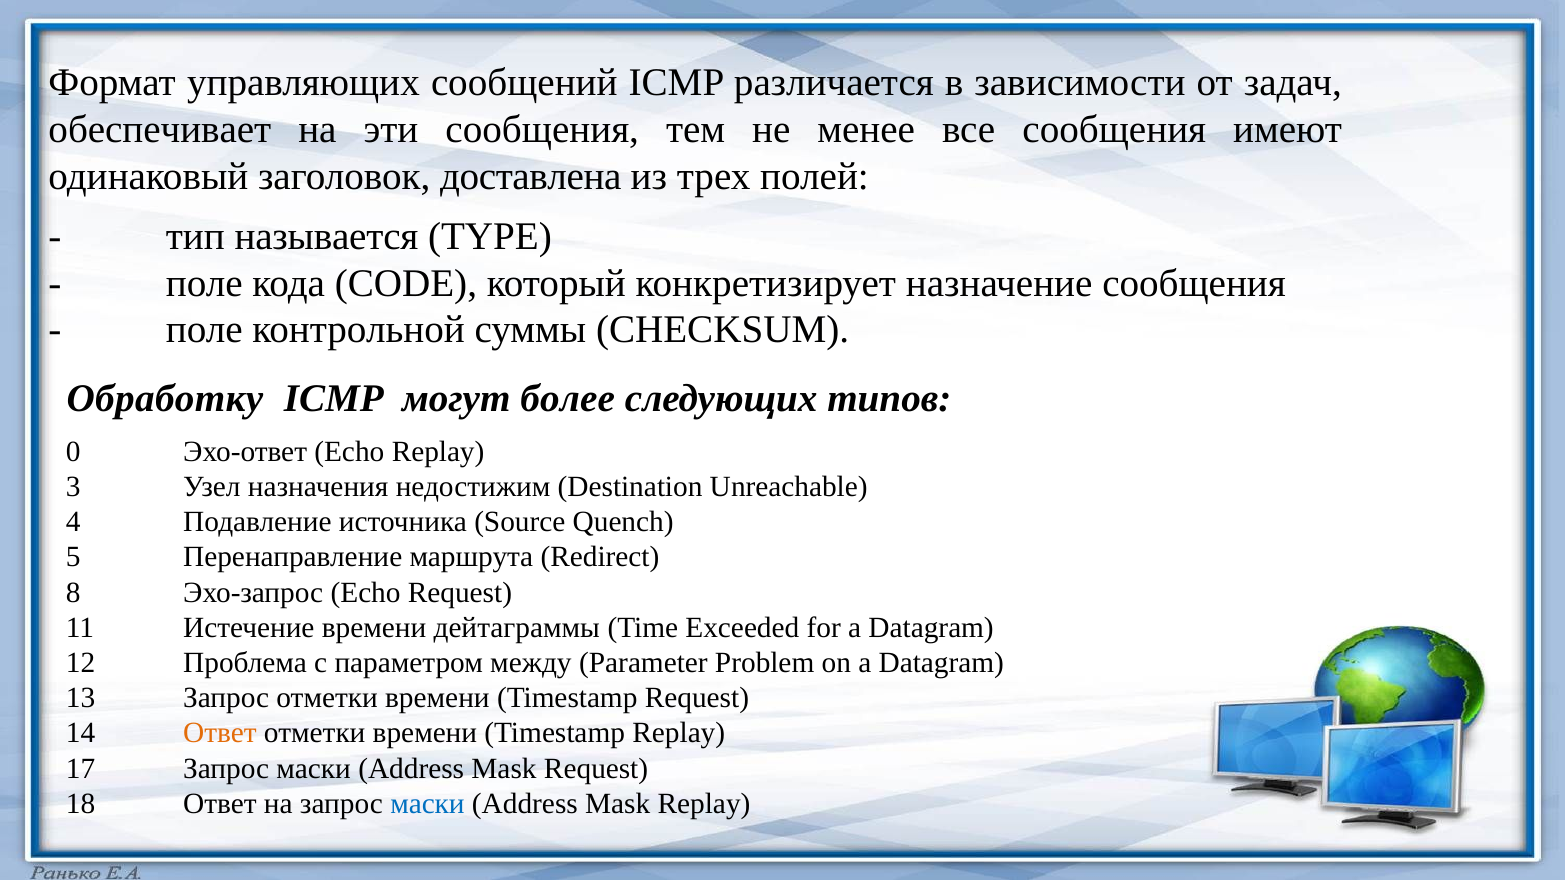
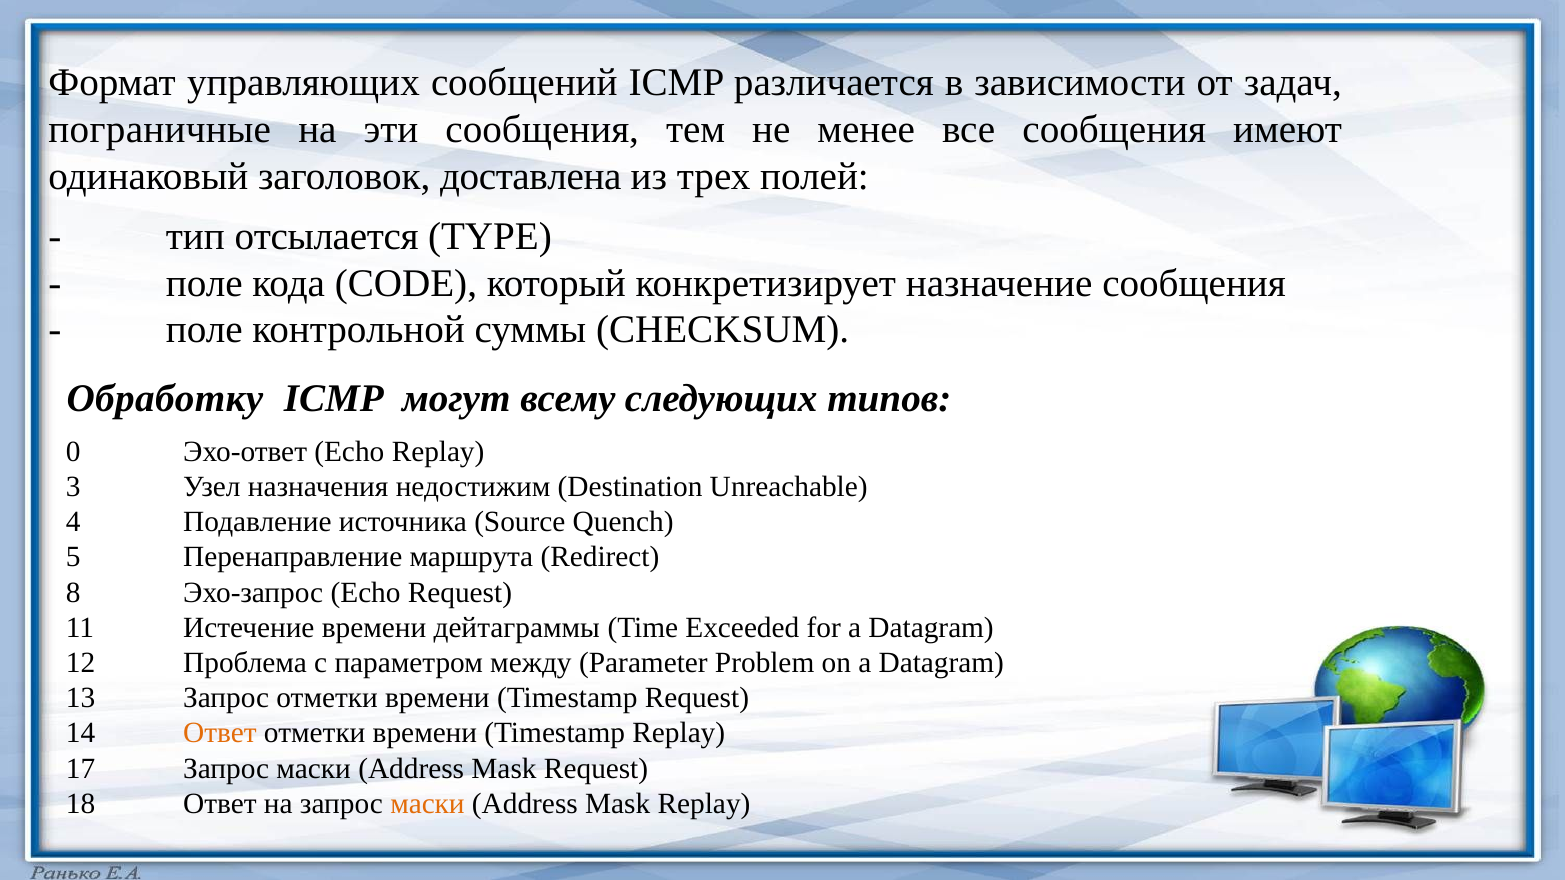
обеспечивает: обеспечивает -> пограничные (160, 129)
называется: называется -> отсылается (327, 236)
более: более -> всему (568, 398)
маски colour: blue -> orange (427, 804)
